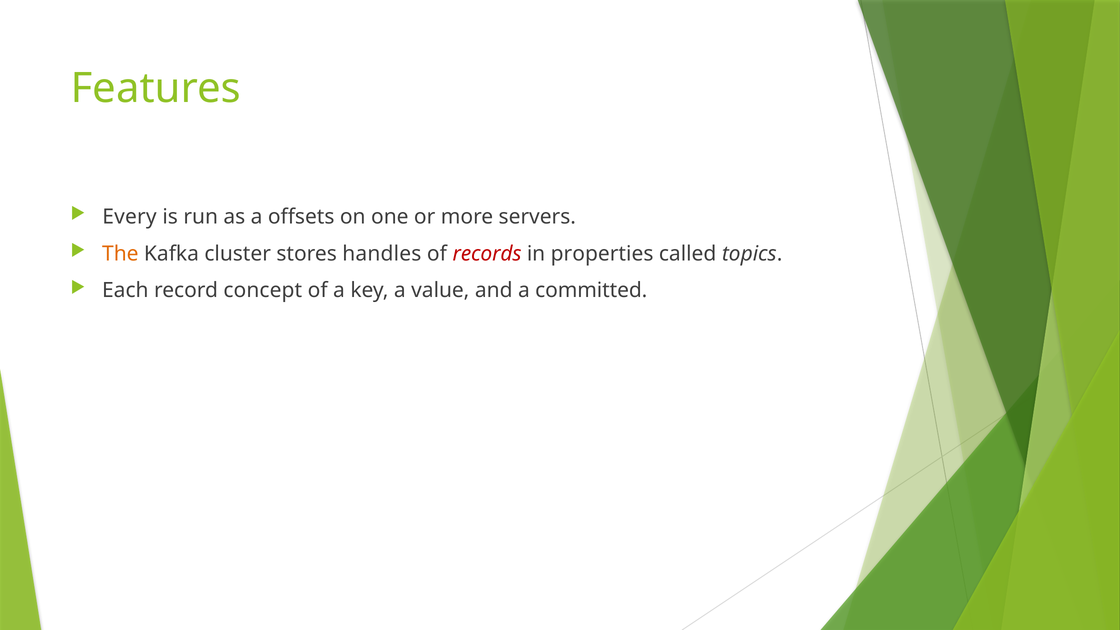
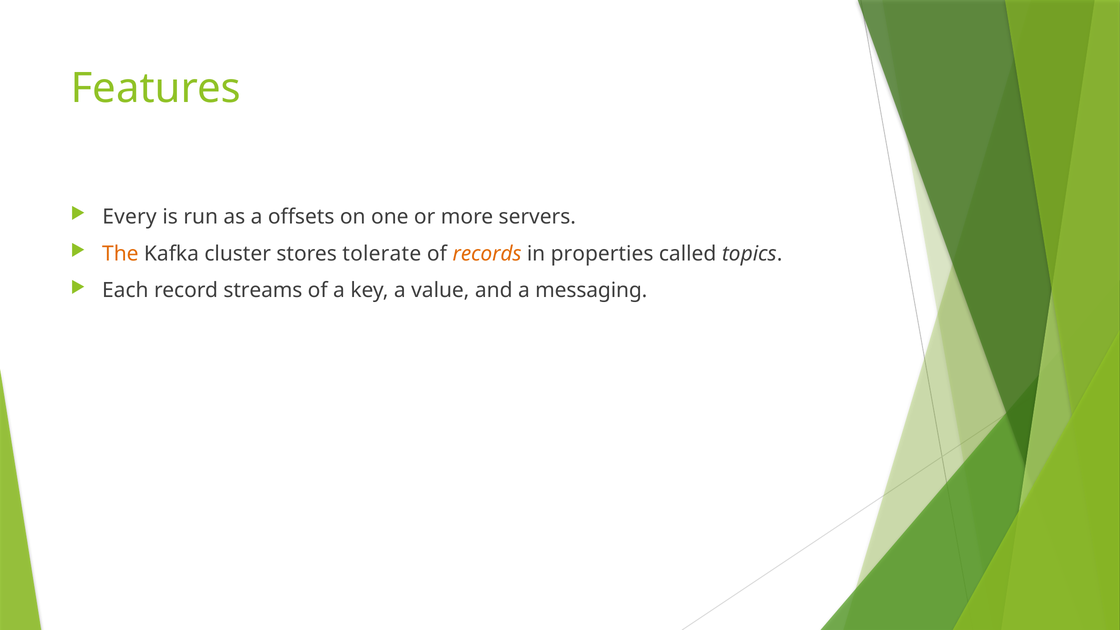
handles: handles -> tolerate (382, 254)
records colour: red -> orange (487, 254)
concept: concept -> streams (263, 291)
committed: committed -> messaging (591, 291)
